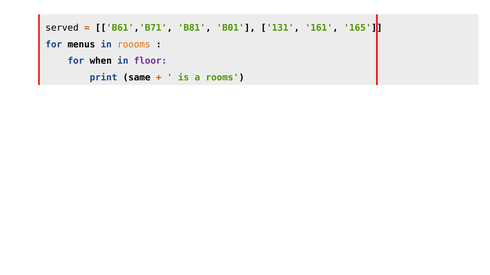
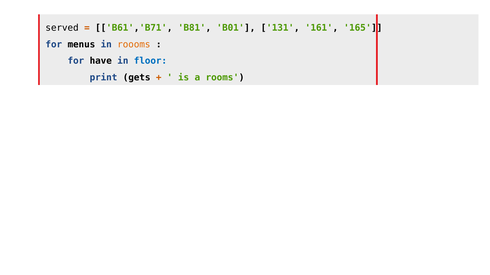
when: when -> have (101, 61)
floor colour: purple -> blue (150, 61)
same: same -> gets (137, 78)
